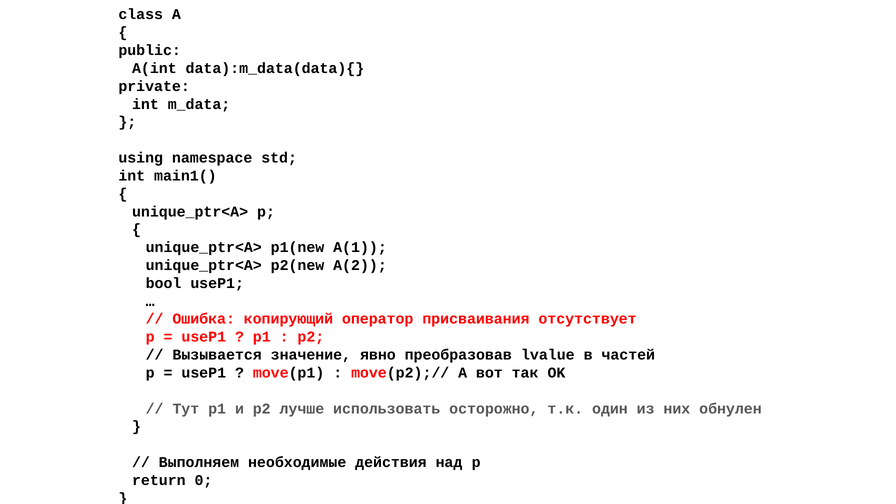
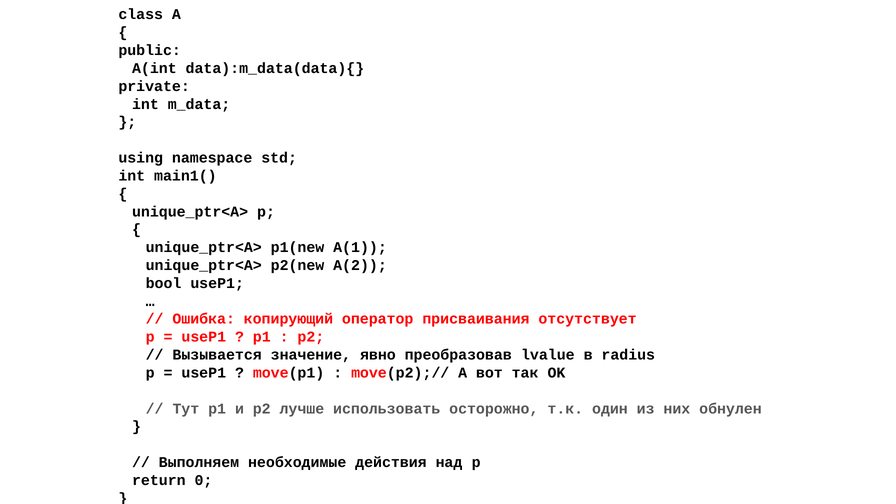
частей: частей -> radius (628, 355)
